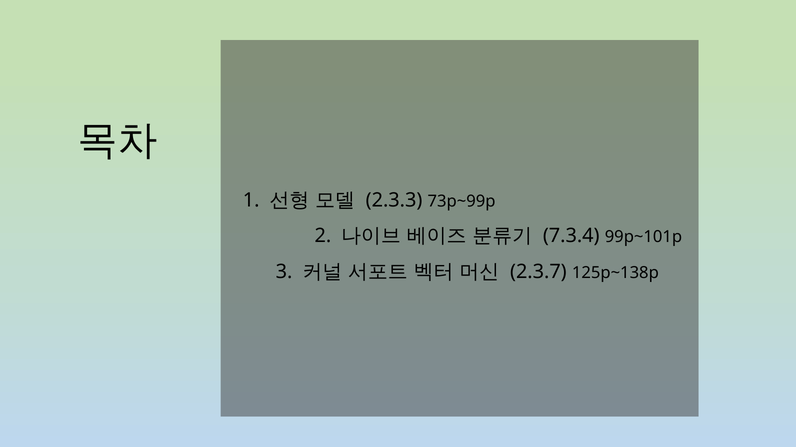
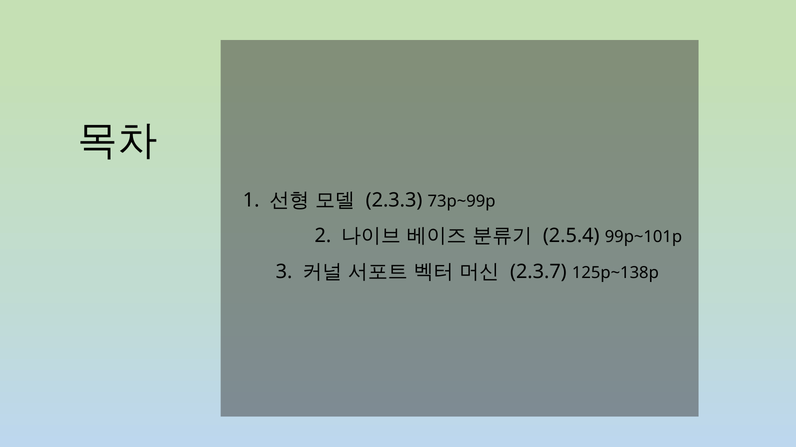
7.3.4: 7.3.4 -> 2.5.4 (571, 236)
